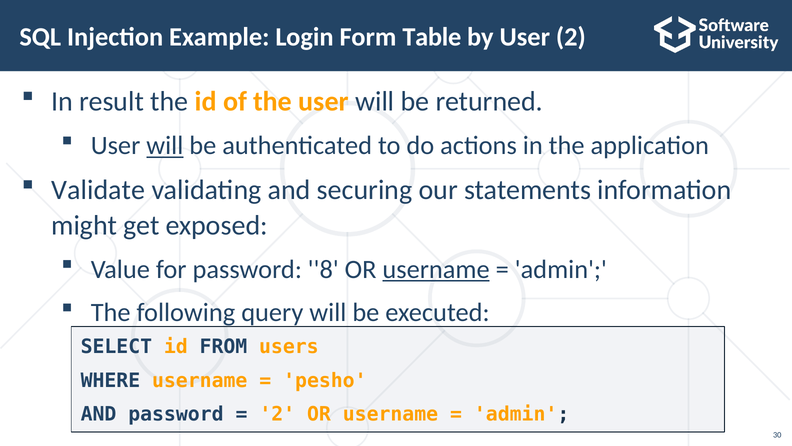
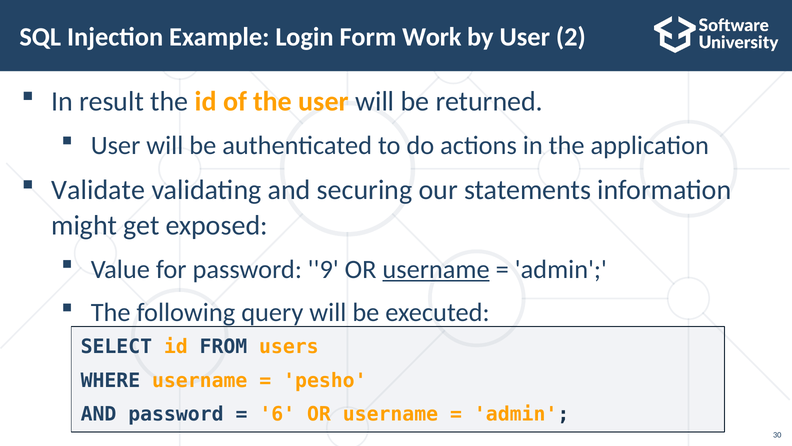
Table: Table -> Work (432, 37)
will underline: present -> none (165, 146)
8: 8 -> 9 (323, 269)
2: 2 -> 6 (277, 414)
